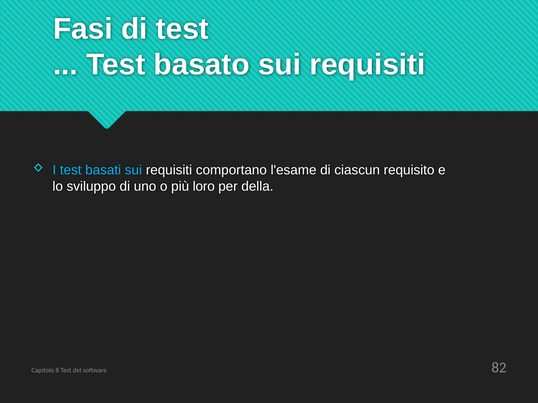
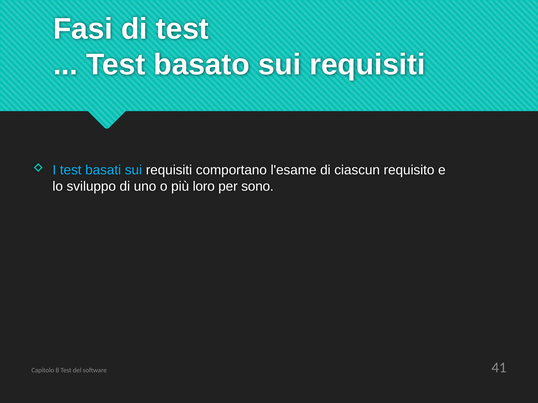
della: della -> sono (257, 186)
82: 82 -> 41 (499, 368)
